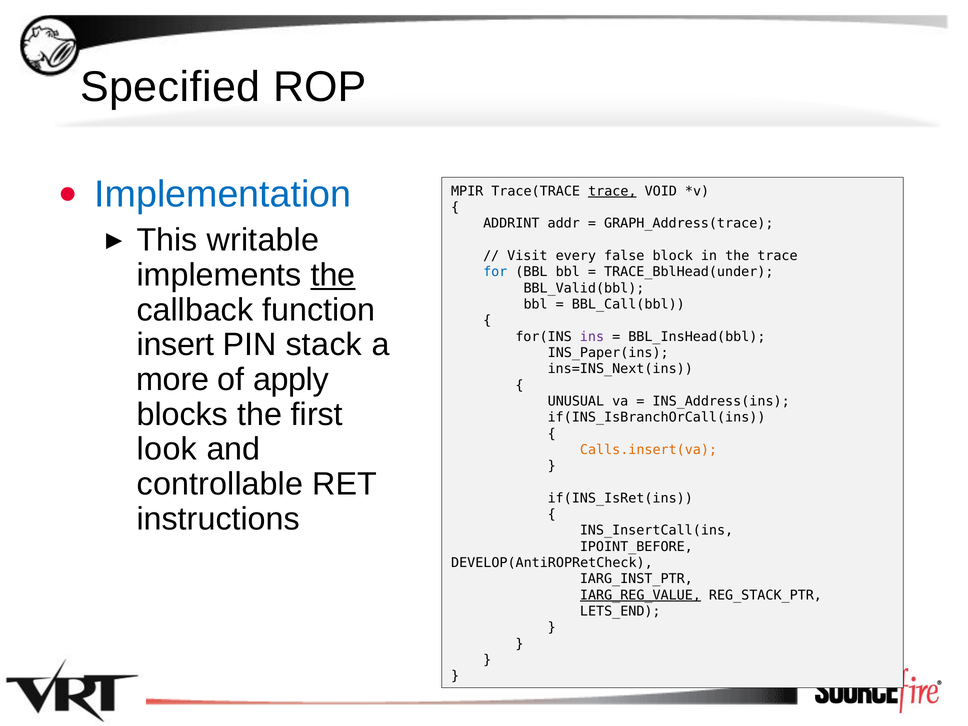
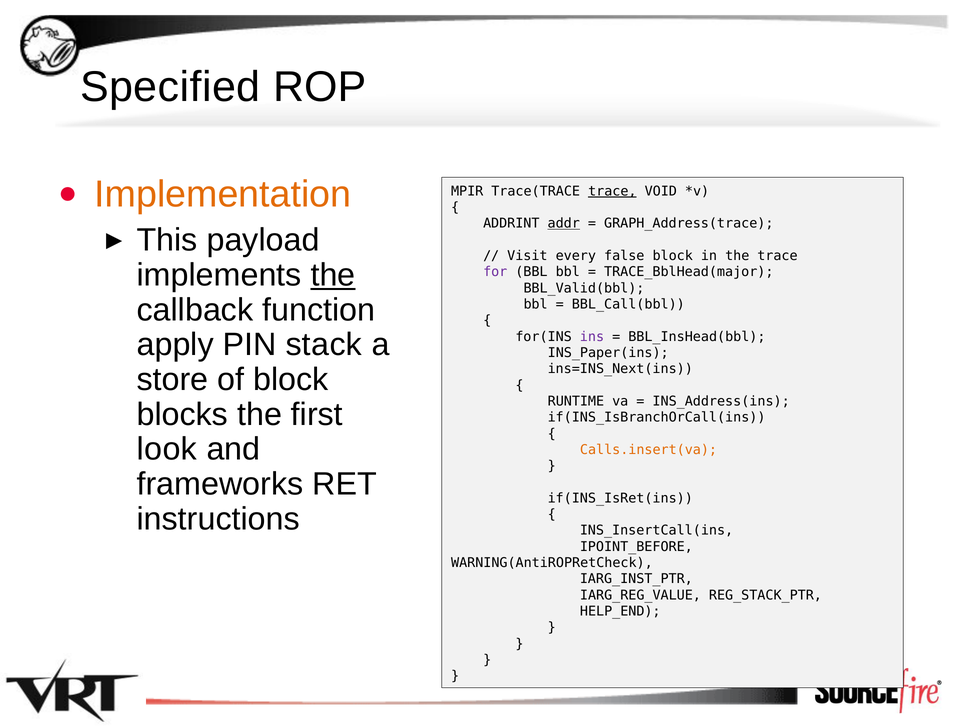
Implementation colour: blue -> orange (223, 194)
addr underline: none -> present (564, 224)
writable: writable -> payload (263, 240)
for colour: blue -> purple (495, 272)
TRACE_BblHead(under: TRACE_BblHead(under -> TRACE_BblHead(major (689, 272)
insert: insert -> apply (175, 345)
more: more -> store (173, 380)
of apply: apply -> block (291, 380)
UNUSUAL: UNUSUAL -> RUNTIME (576, 401)
controllable: controllable -> frameworks (220, 484)
DEVELOP(AntiROPRetCheck: DEVELOP(AntiROPRetCheck -> WARNING(AntiROPRetCheck (552, 563)
IARG_REG_VALUE underline: present -> none (640, 595)
LETS_END: LETS_END -> HELP_END (620, 611)
